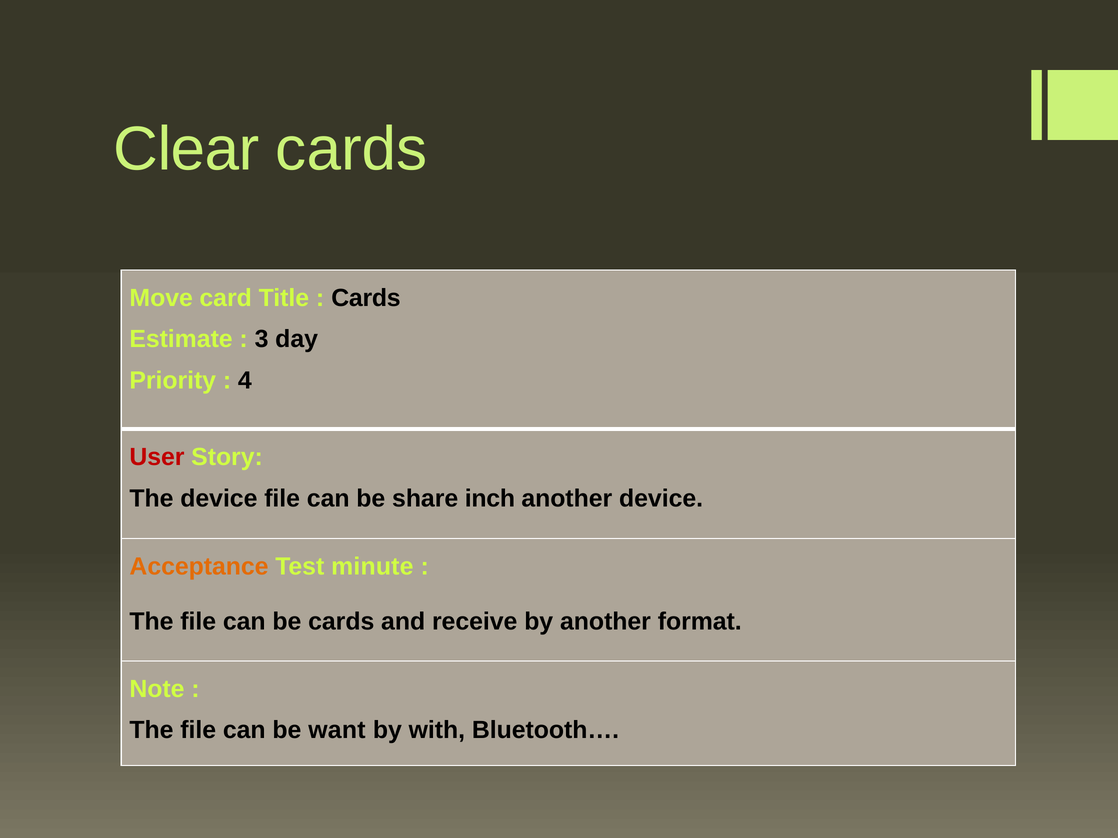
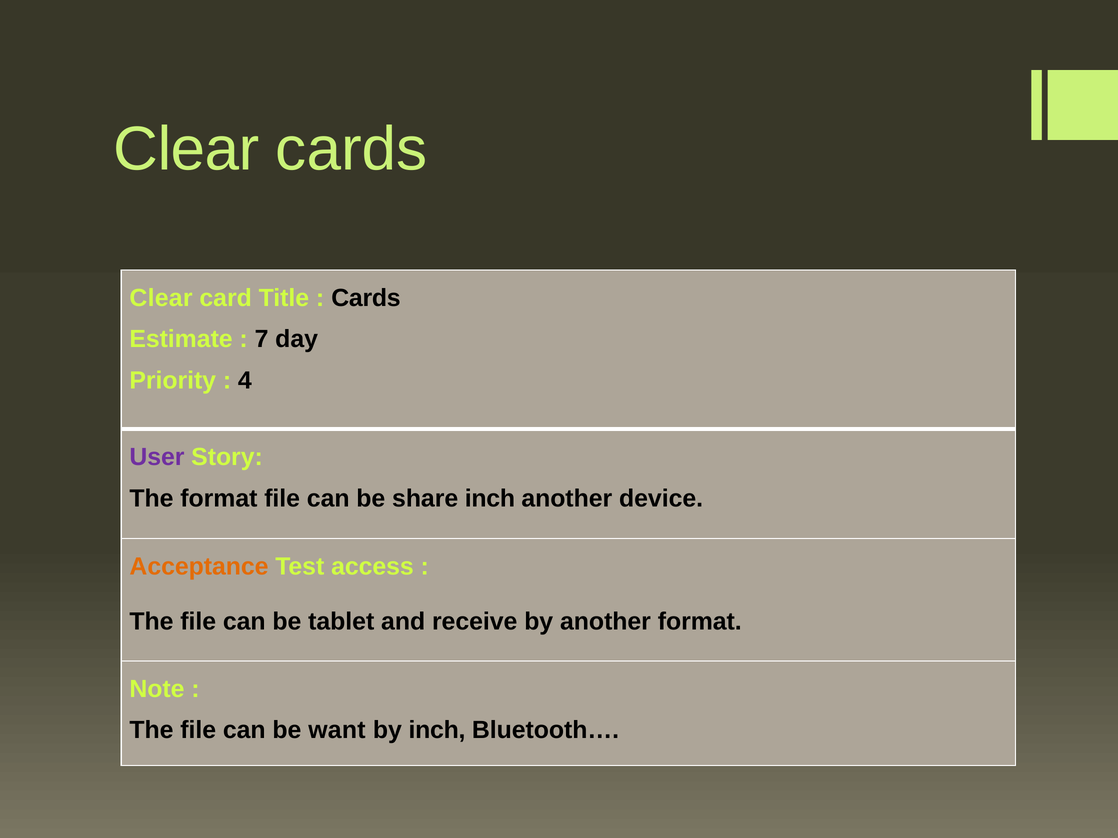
Move: Move -> Clear (161, 298)
3: 3 -> 7 (262, 339)
User colour: red -> purple (157, 457)
The device: device -> format (219, 499)
minute: minute -> access (372, 567)
be cards: cards -> tablet (341, 622)
by with: with -> inch (437, 731)
